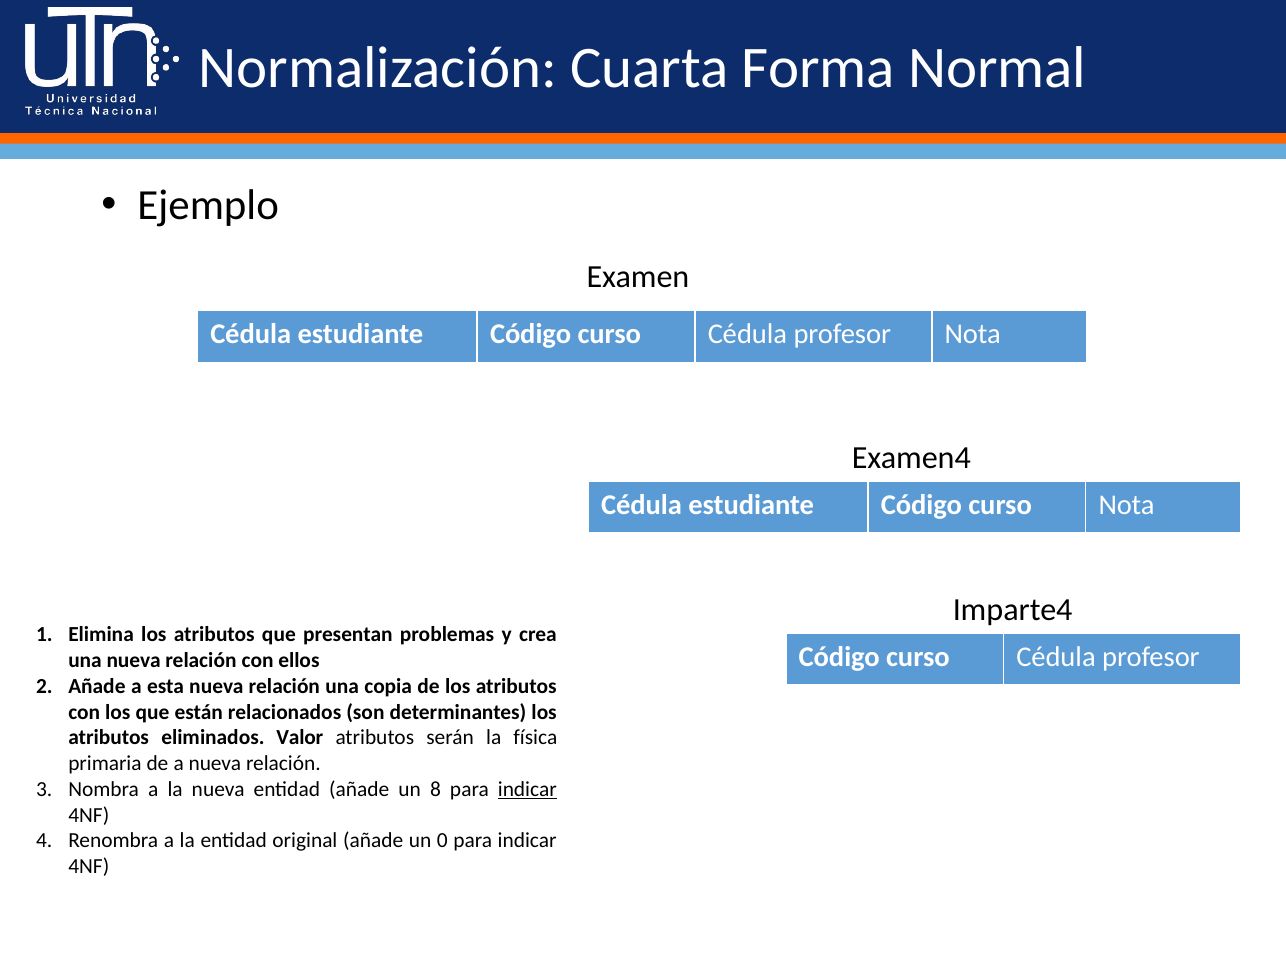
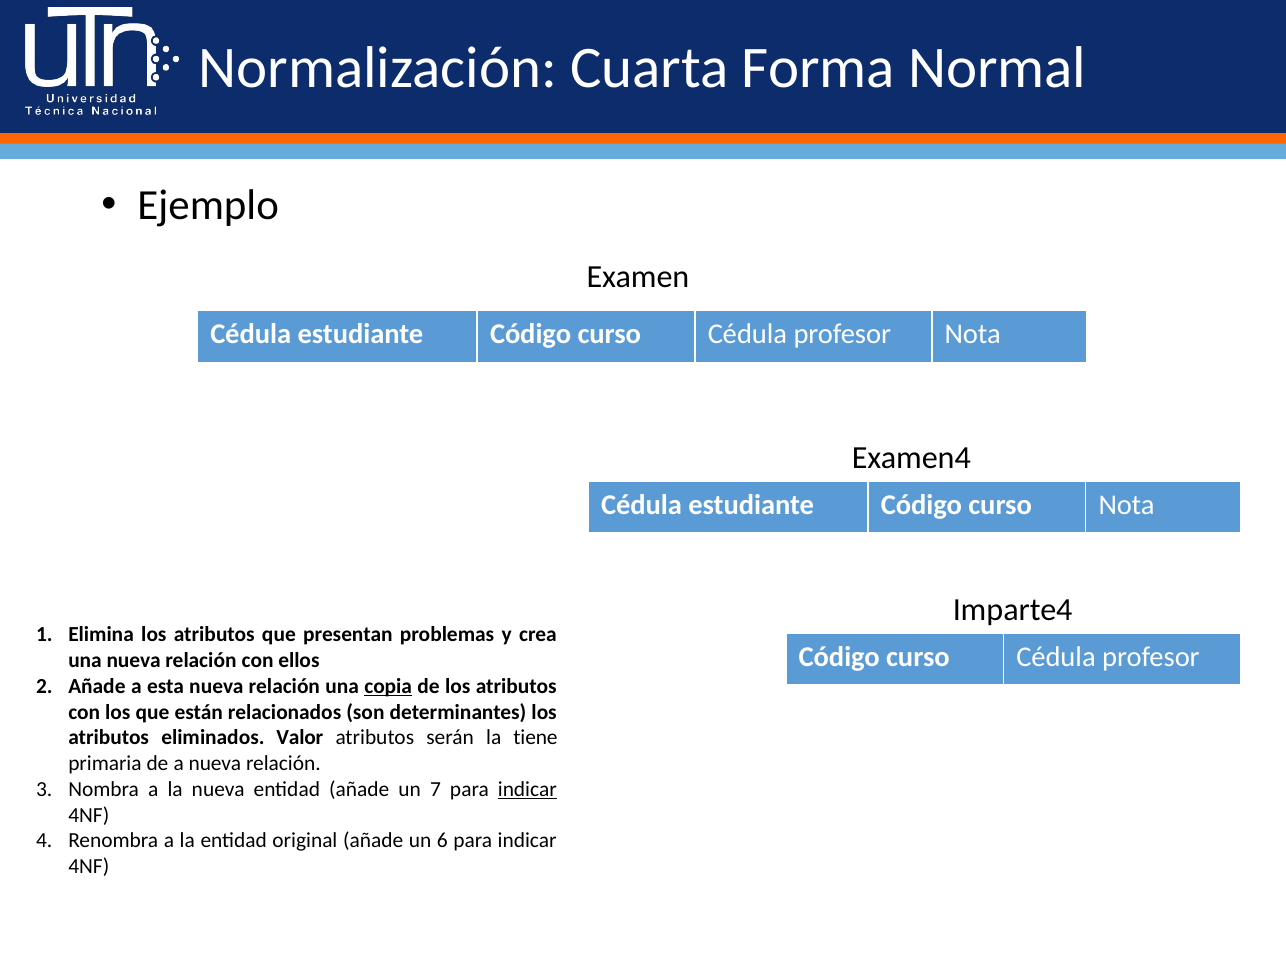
copia underline: none -> present (388, 686)
física: física -> tiene (535, 737)
8: 8 -> 7 (435, 789)
0: 0 -> 6 (442, 840)
